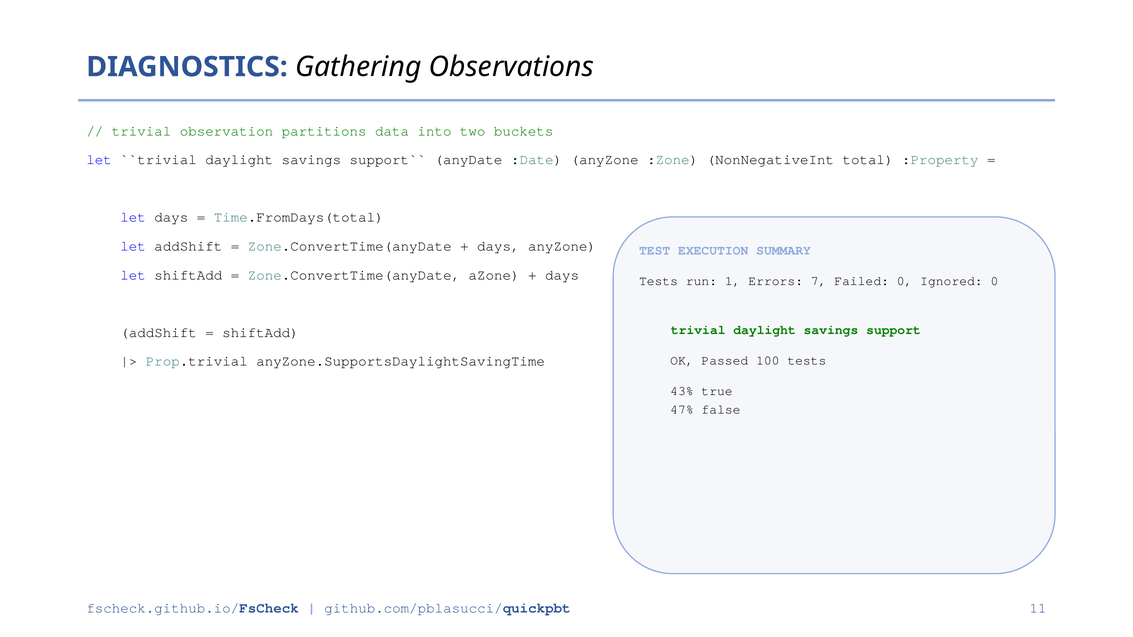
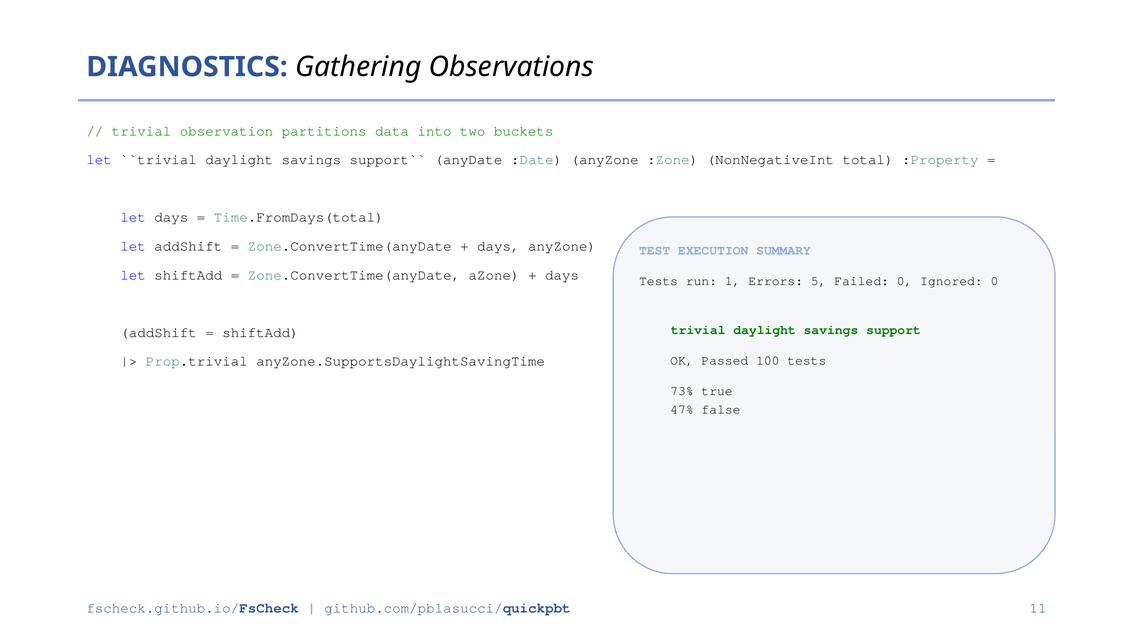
7: 7 -> 5 (819, 281)
43%: 43% -> 73% (682, 391)
